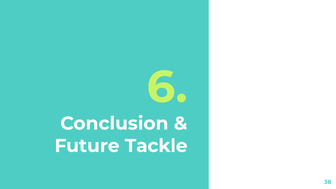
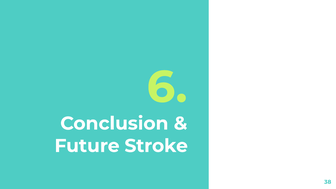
Tackle: Tackle -> Stroke (156, 146)
